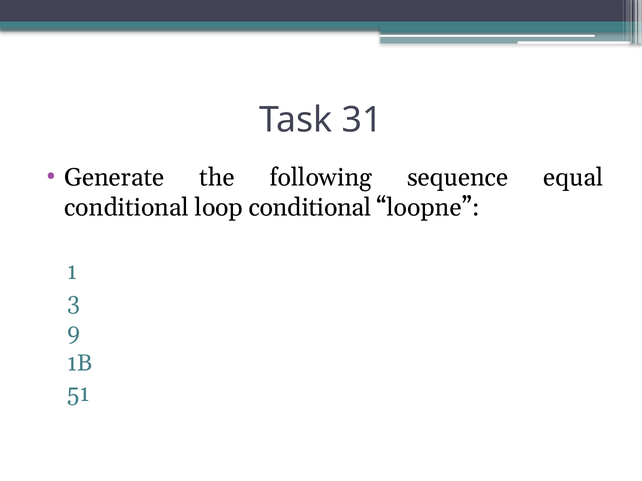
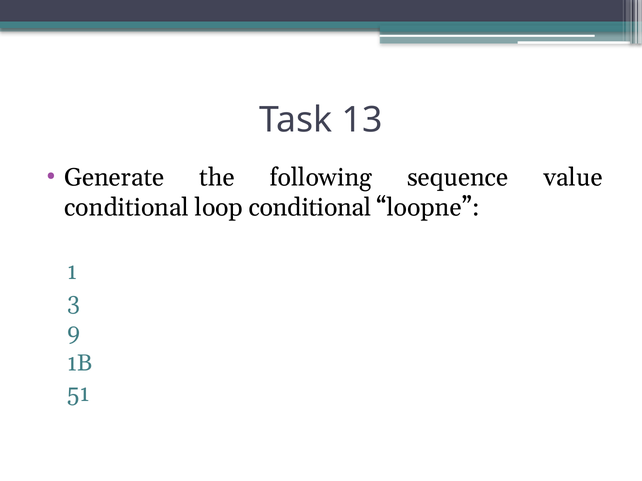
31: 31 -> 13 (362, 120)
equal: equal -> value (573, 178)
